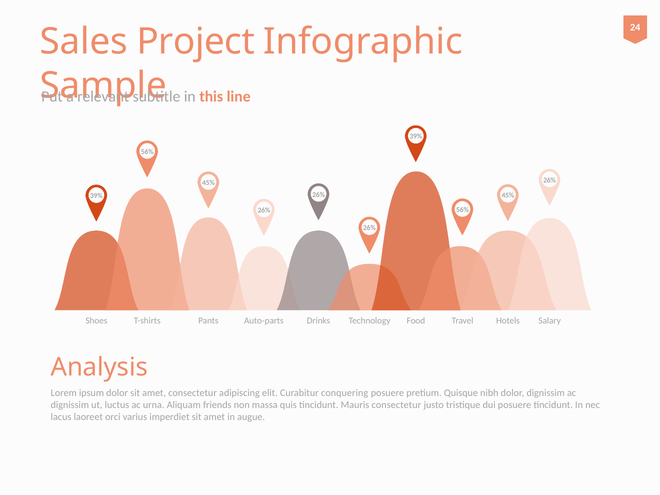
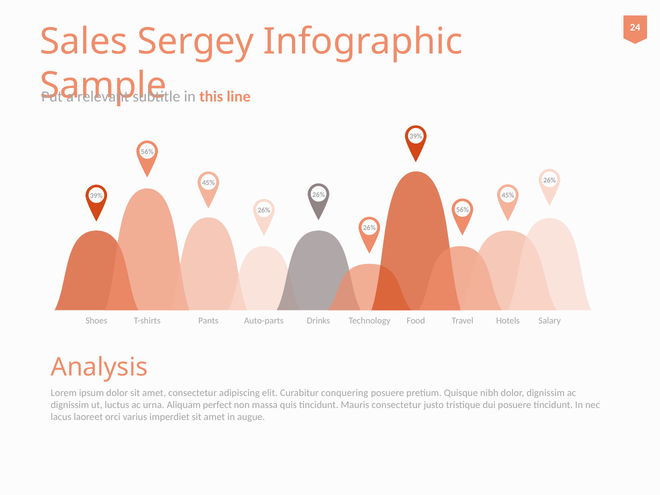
Project: Project -> Sergey (196, 42)
friends: friends -> perfect (217, 405)
